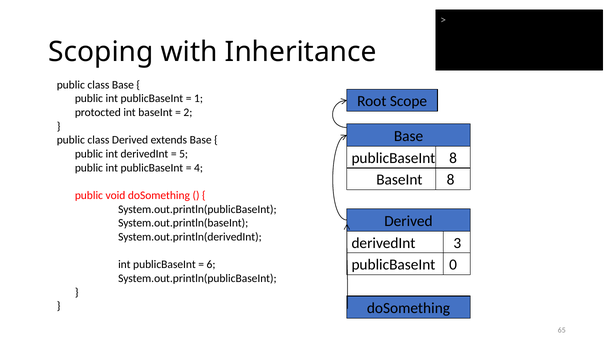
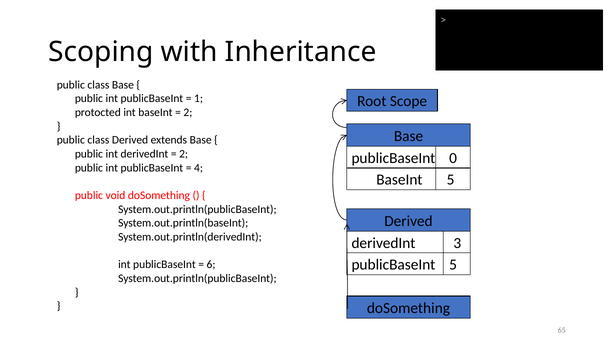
5: 5 -> 2 (184, 154)
publicBaseInt 8: 8 -> 0 (453, 158)
BaseInt 8: 8 -> 5 (451, 180)
publicBaseInt 0: 0 -> 5 (453, 264)
